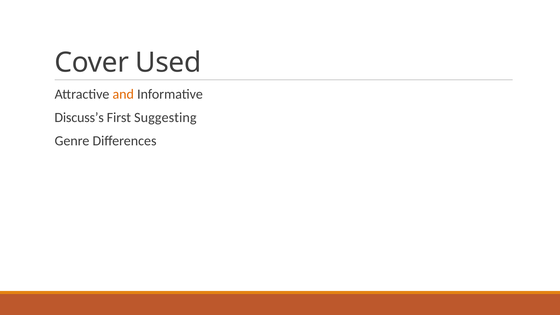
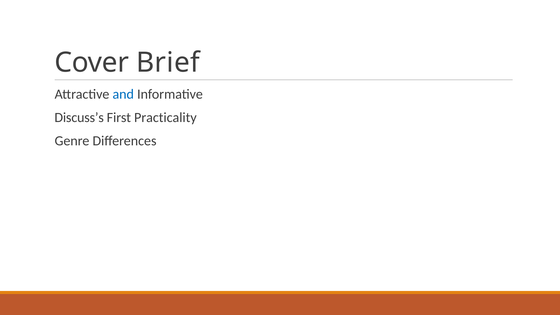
Used: Used -> Brief (168, 63)
and colour: orange -> blue (123, 94)
Suggesting: Suggesting -> Practicality (165, 118)
